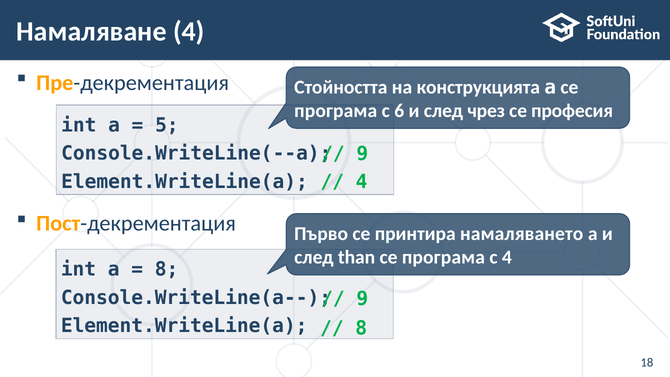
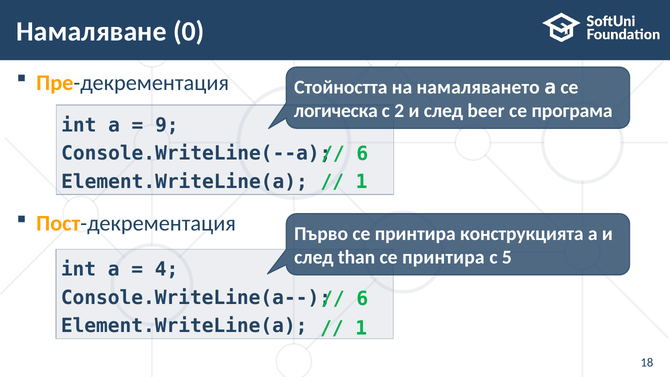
Намаляване 4: 4 -> 0 (189, 32)
конструкцията: конструкцията -> намаляването (478, 87)
програма: програма -> логическа (336, 111)
6: 6 -> 2 (399, 111)
чрез: чрез -> beer (486, 111)
професия: професия -> програма (572, 111)
5: 5 -> 9 (167, 125)
9: 9 -> 6 (362, 154)
4: 4 -> 1 (362, 182)
намаляването: намаляването -> конструкцията (522, 234)
програма: програма -> принтира (443, 257)
с 4: 4 -> 5 (507, 257)
8: 8 -> 4 (167, 269)
9: 9 -> 6 (362, 299)
8: 8 -> 1 (361, 328)
